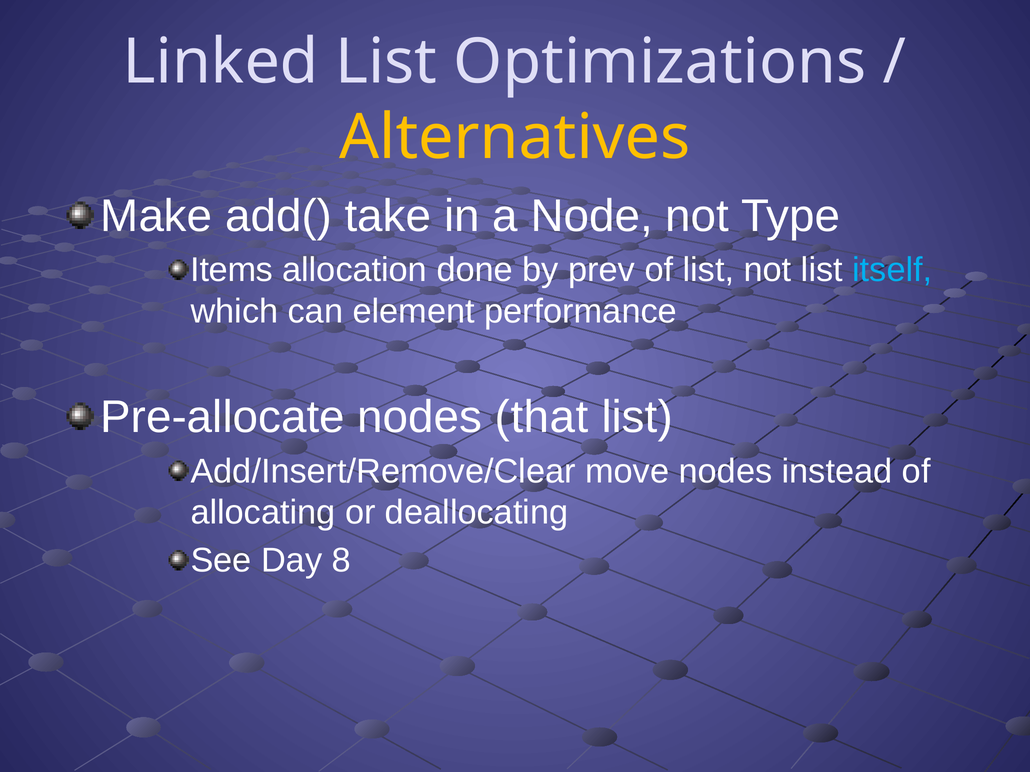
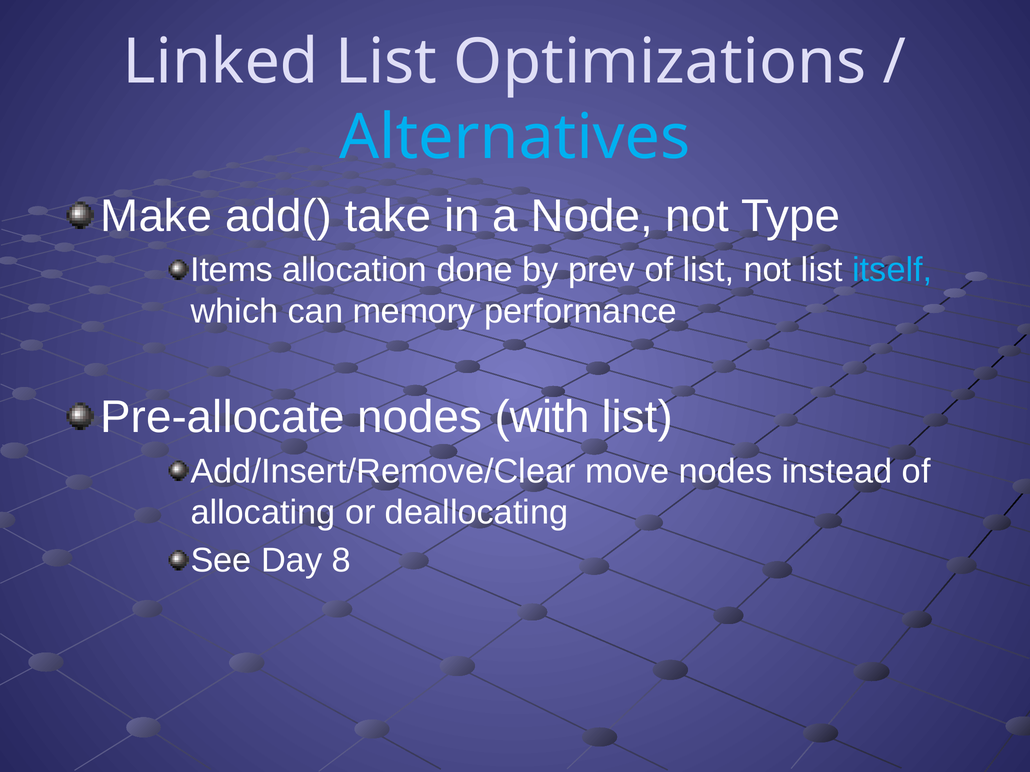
Alternatives colour: yellow -> light blue (515, 137)
element: element -> memory (414, 311)
that: that -> with (542, 417)
